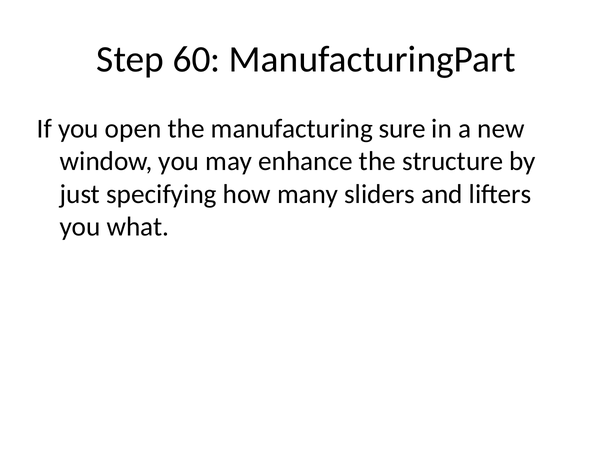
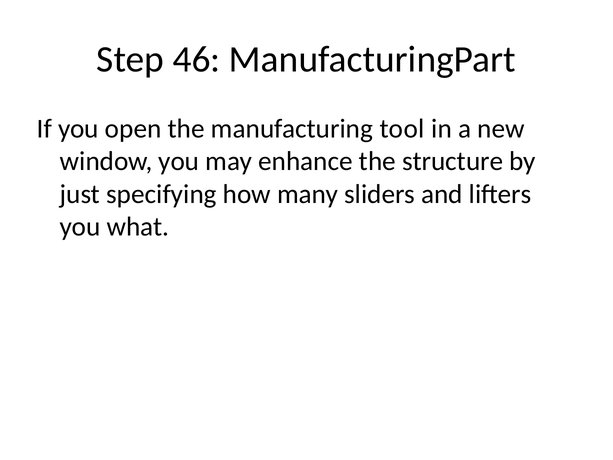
60: 60 -> 46 (197, 59)
sure: sure -> tool (402, 129)
